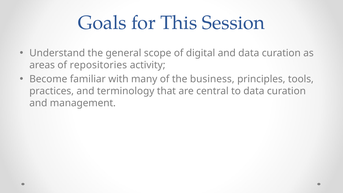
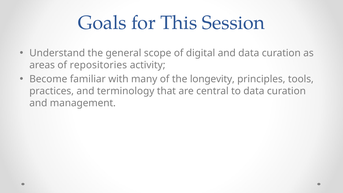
business: business -> longevity (212, 79)
